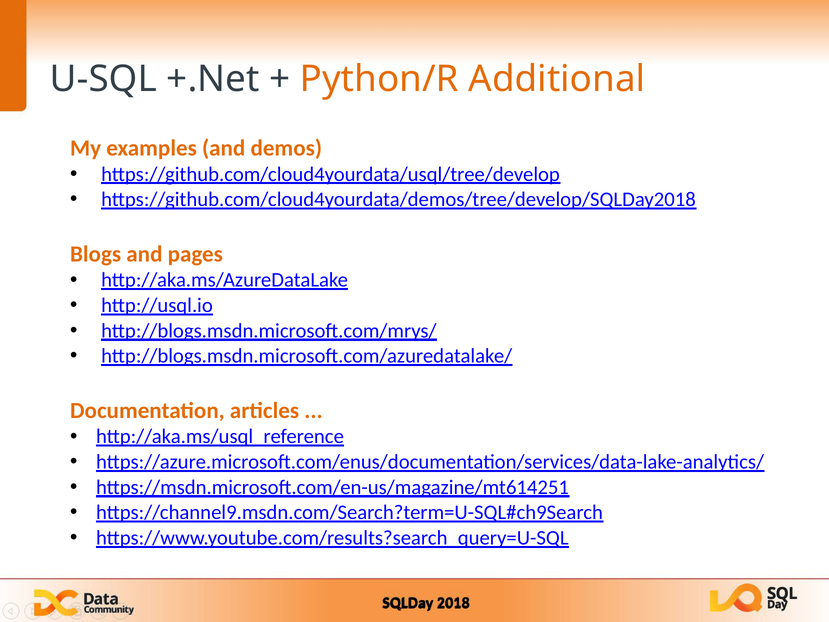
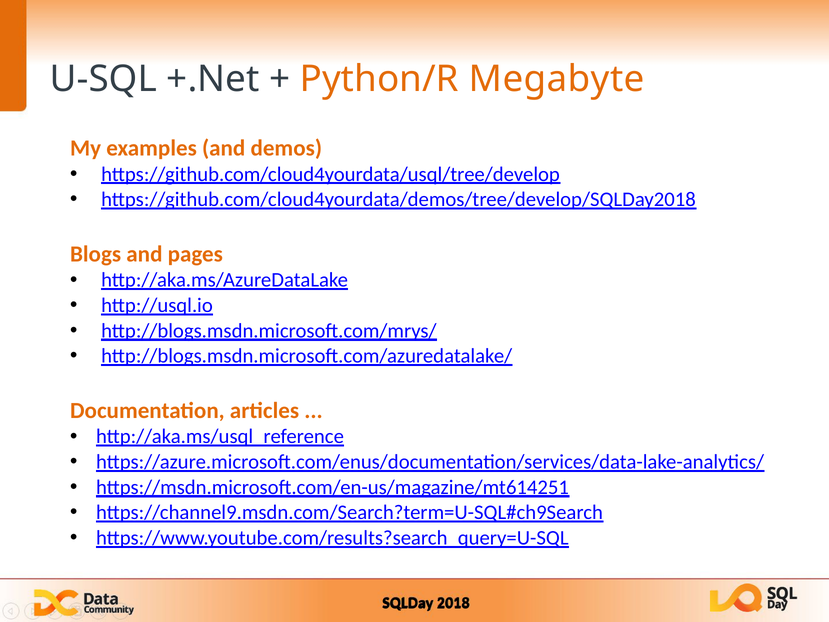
Additional: Additional -> Megabyte (557, 79)
